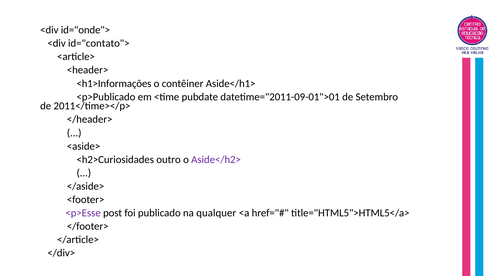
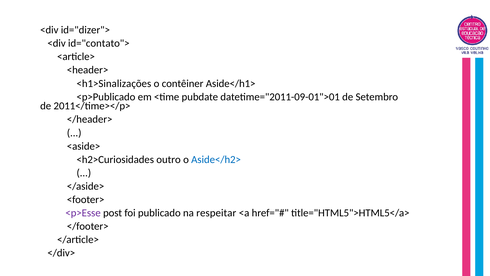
id="onde">: id="onde"> -> id="dizer"> (85, 30)
<h1>Informações: <h1>Informações -> <h1>Sinalizações (114, 83)
Aside</h2> colour: purple -> blue (216, 159)
qualquer: qualquer -> respeitar (216, 213)
